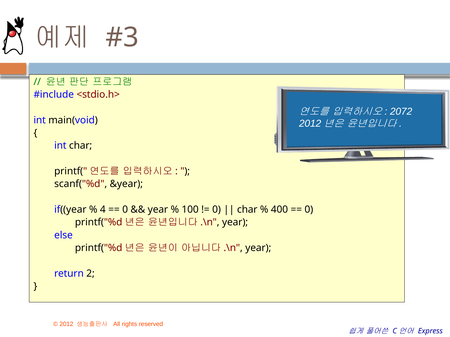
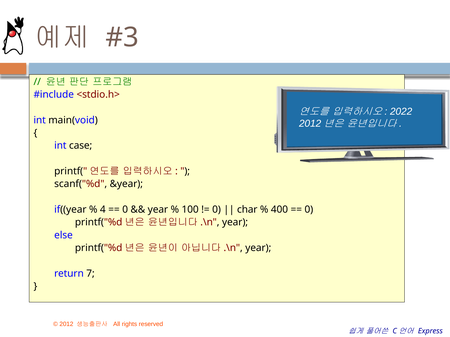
2072: 2072 -> 2022 (401, 112)
int char: char -> case (81, 146)
2: 2 -> 7 (91, 274)
